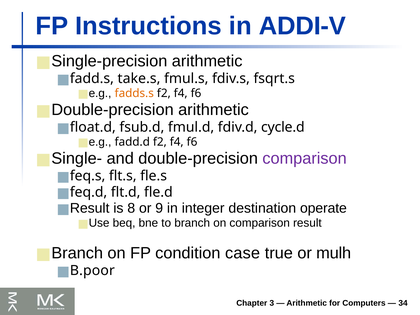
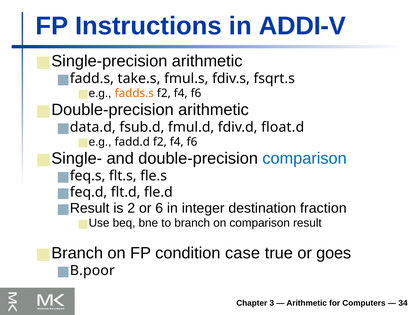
float.d: float.d -> data.d (93, 127)
cycle.d: cycle.d -> float.d (283, 127)
comparison colour: purple -> blue (305, 158)
8: 8 -> 2 (131, 208)
9: 9 -> 6 (159, 208)
operate: operate -> fraction (323, 208)
mulh: mulh -> goes (334, 253)
